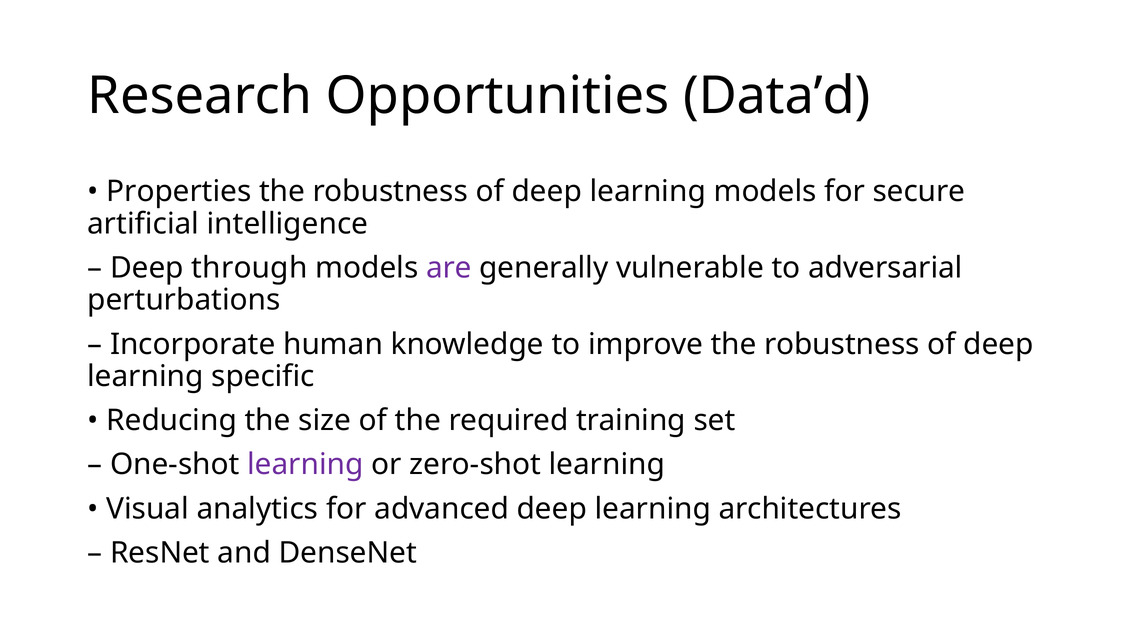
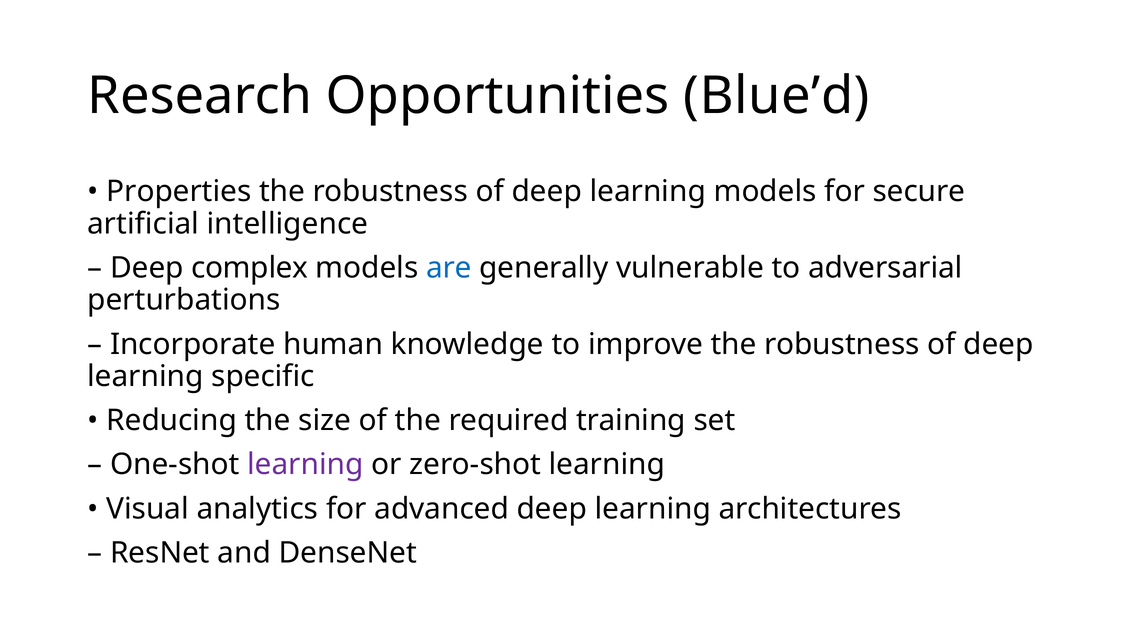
Data’d: Data’d -> Blue’d (776, 96)
through: through -> complex (250, 268)
are colour: purple -> blue (449, 268)
